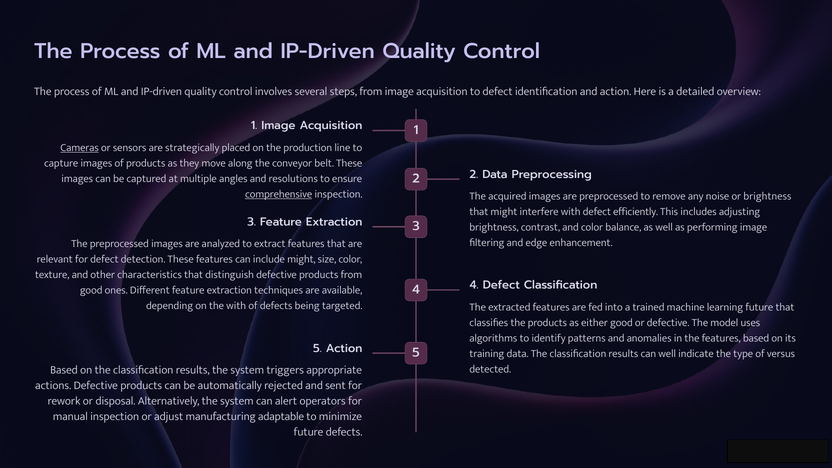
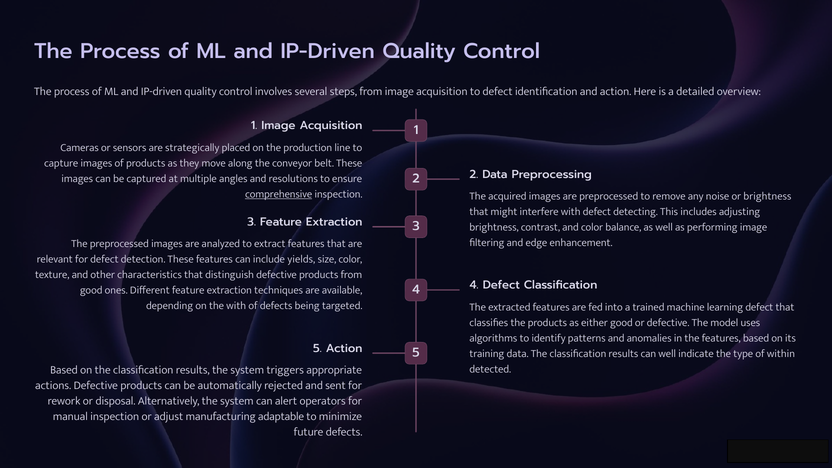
Cameras underline: present -> none (80, 147)
efficiently: efficiently -> detecting (636, 212)
include might: might -> yields (301, 259)
learning future: future -> defect (759, 307)
versus: versus -> within (781, 354)
